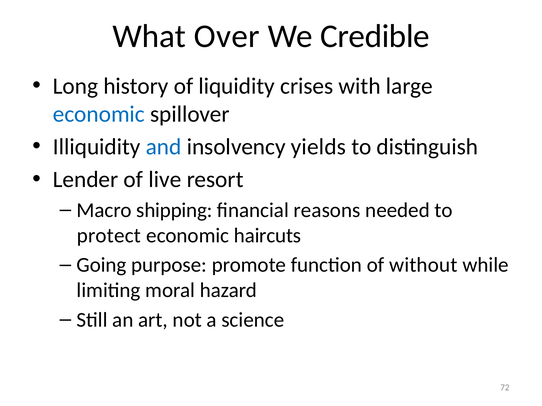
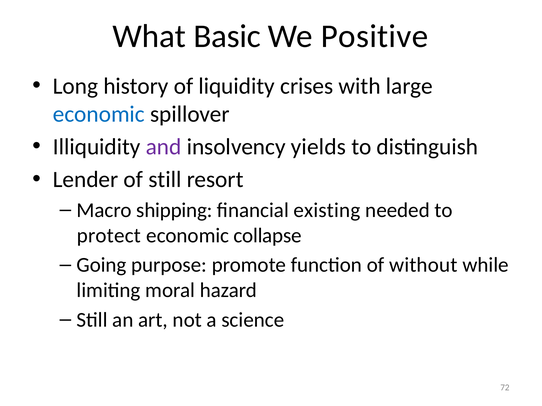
Over: Over -> Basic (227, 36)
Credible: Credible -> Positive (375, 36)
and colour: blue -> purple (164, 147)
of live: live -> still (165, 180)
reasons: reasons -> existing (327, 211)
haircuts: haircuts -> collapse (268, 236)
